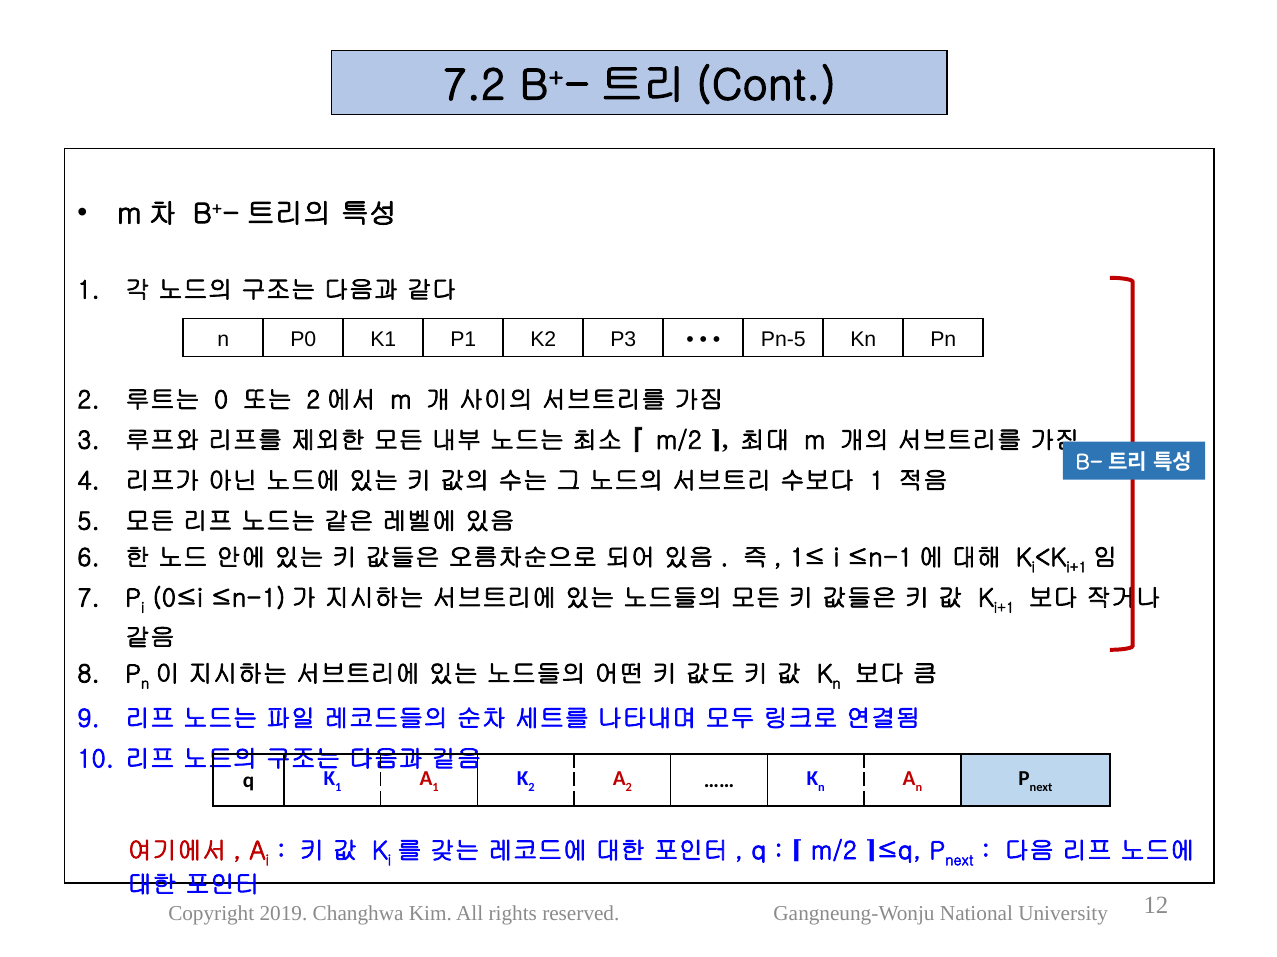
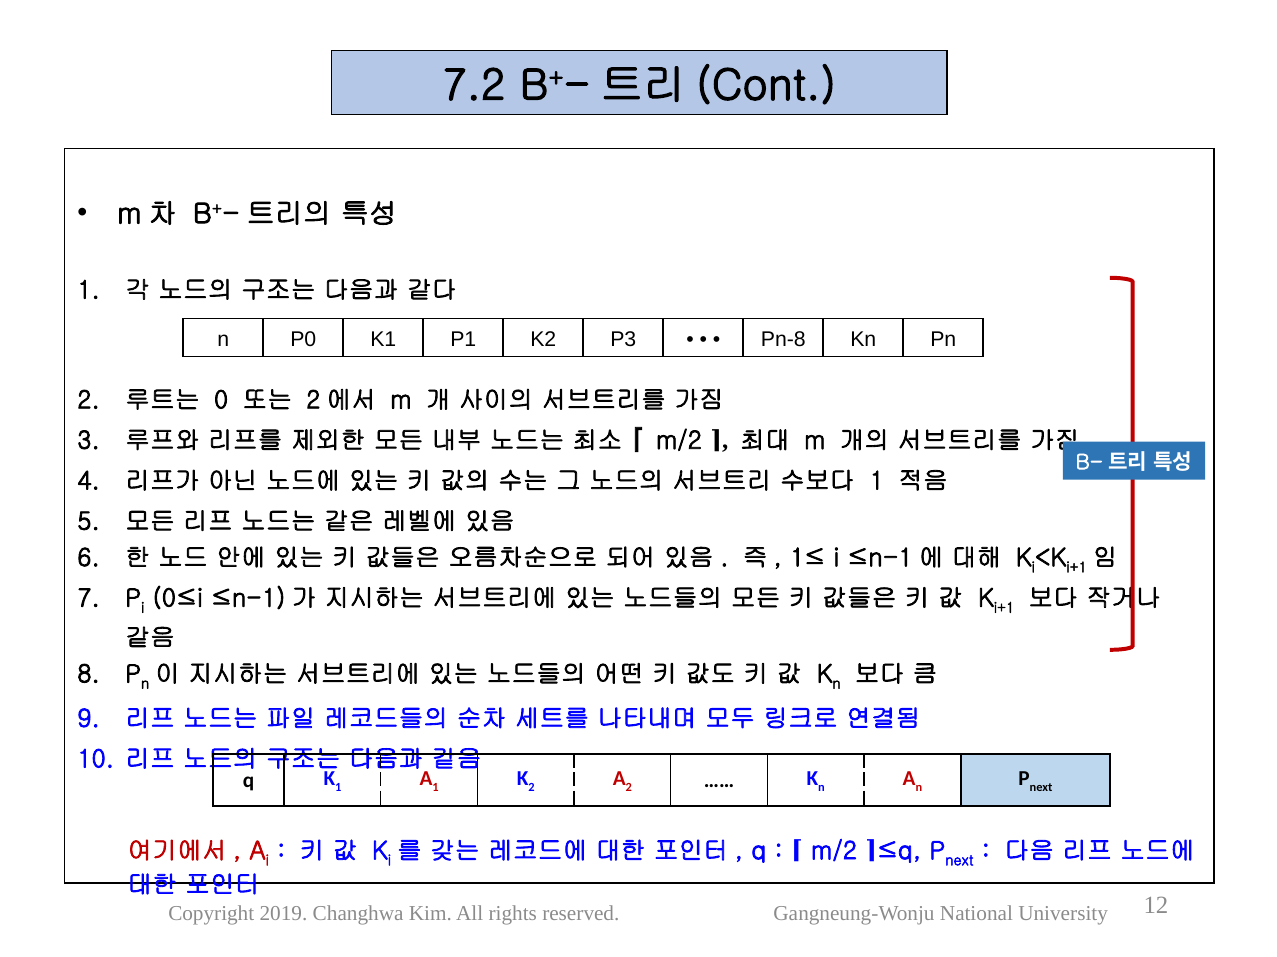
Pn-5: Pn-5 -> Pn-8 (783, 339)
